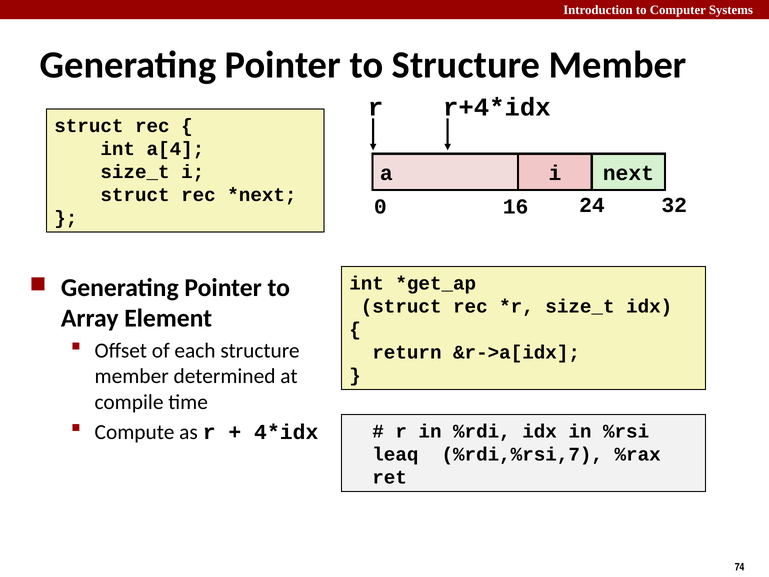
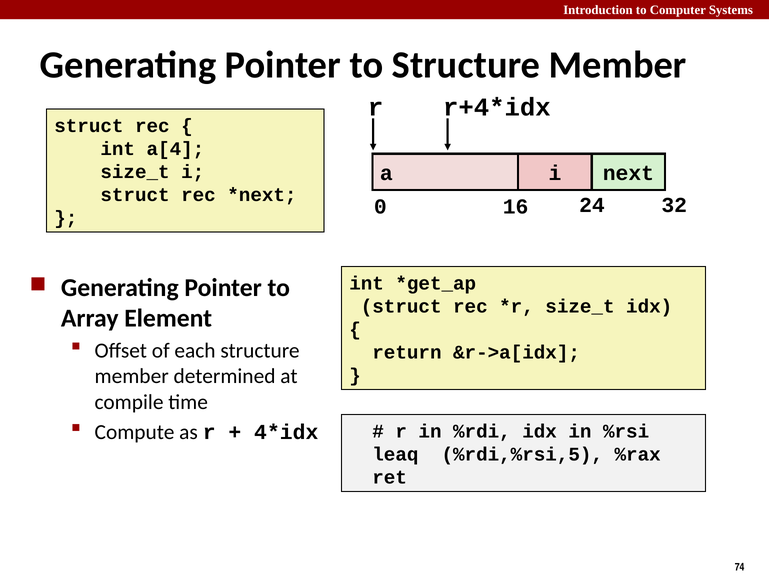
%rdi,%rsi,7: %rdi,%rsi,7 -> %rdi,%rsi,5 (522, 454)
